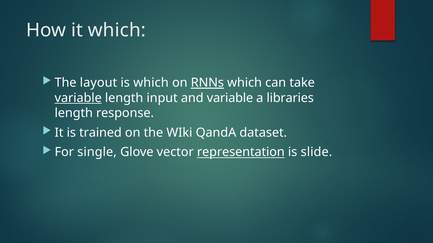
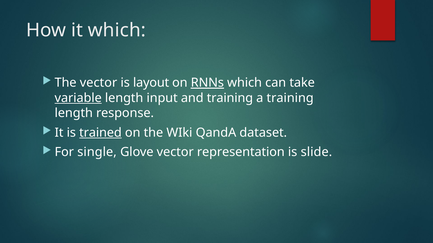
The layout: layout -> vector (99, 83)
is which: which -> layout (151, 83)
and variable: variable -> training (230, 98)
a libraries: libraries -> training (290, 98)
trained underline: none -> present (100, 133)
representation underline: present -> none (241, 153)
